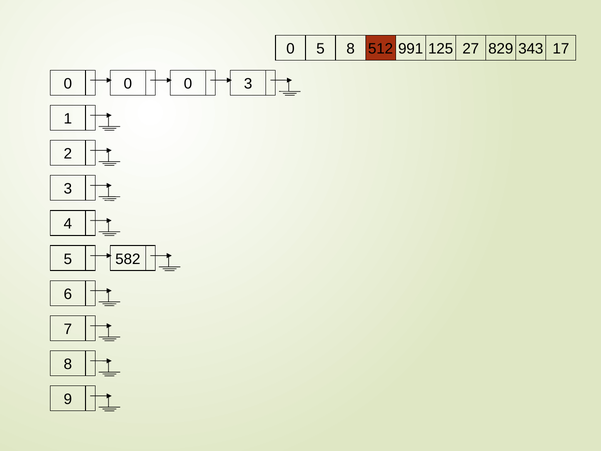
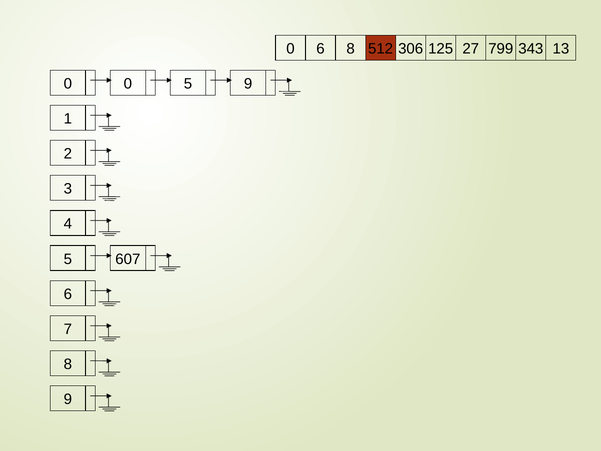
5: 5 -> 6 (321, 49)
991: 991 -> 306 (411, 49)
829: 829 -> 799 (501, 49)
17: 17 -> 13 (561, 49)
0 0: 0 -> 5 (188, 84)
0 3: 3 -> 9 (248, 84)
582: 582 -> 607 (128, 259)
